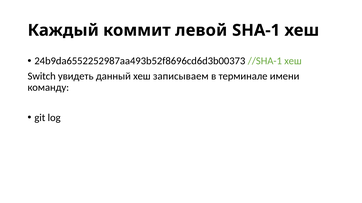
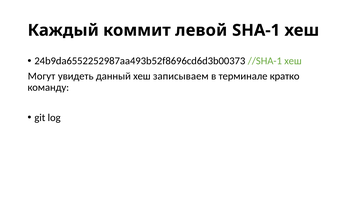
Switch: Switch -> Могут (42, 76)
имени: имени -> кратко (285, 76)
